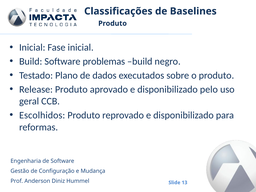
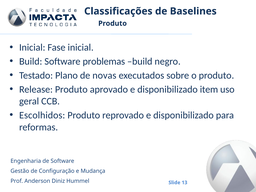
dados: dados -> novas (104, 75)
pelo: pelo -> item (209, 89)
